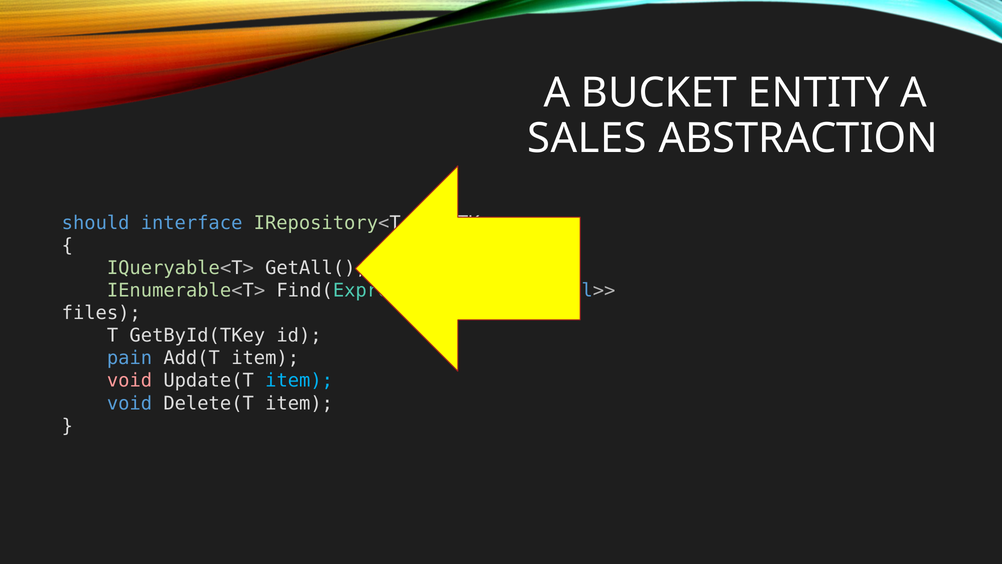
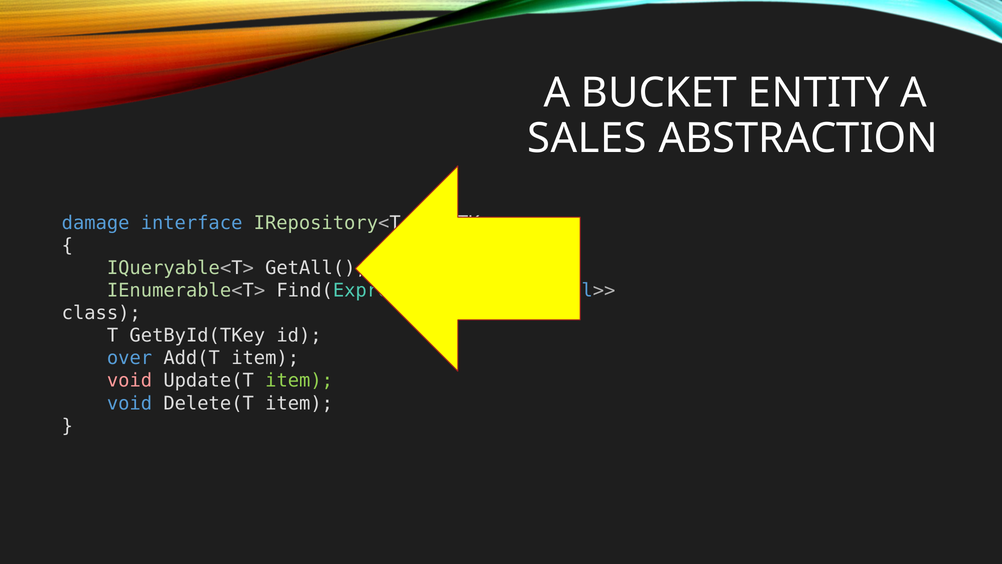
should: should -> damage (96, 223)
files: files -> class (101, 313)
pain: pain -> over (130, 358)
item colour: light blue -> light green (299, 381)
